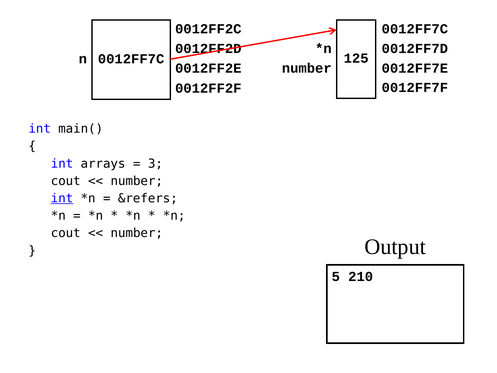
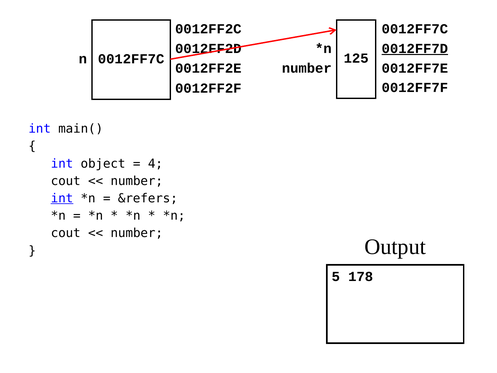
0012FF7D underline: none -> present (415, 49)
arrays: arrays -> object (103, 163)
3: 3 -> 4 (155, 163)
210: 210 -> 178 (361, 276)
